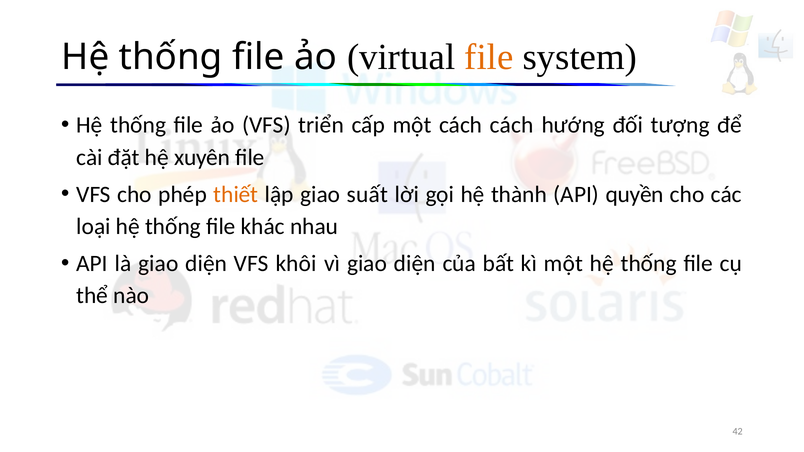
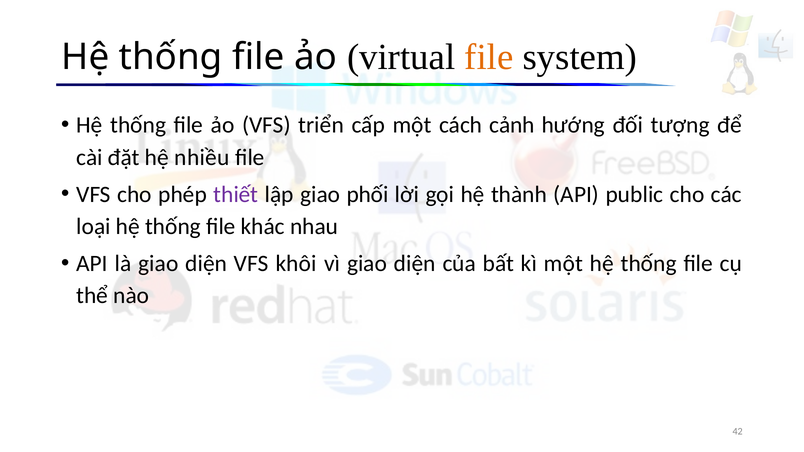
cách cách: cách -> cảnh (512, 125)
xuyên: xuyên -> nhiều (202, 157)
thiết colour: orange -> purple (236, 195)
suất: suất -> phối (368, 195)
quyền: quyền -> public (635, 195)
